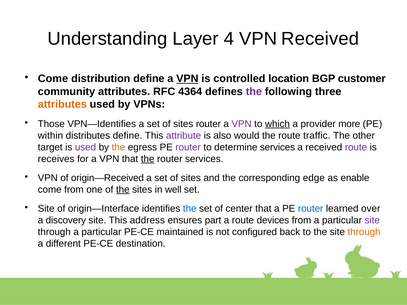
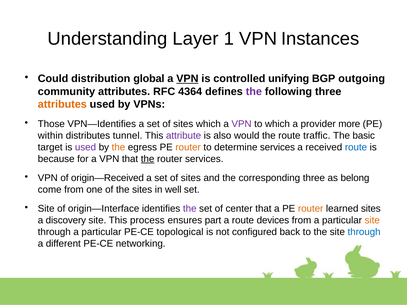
4: 4 -> 1 (229, 39)
VPN Received: Received -> Instances (320, 39)
Come: Come -> Could (53, 79)
distribution define: define -> global (149, 79)
location: location -> unifying (289, 79)
customer: customer -> outgoing (362, 79)
sites router: router -> which (208, 124)
which underline: present -> none (277, 124)
distributes define: define -> tunnel (128, 136)
other: other -> basic (364, 136)
router colour: purple -> orange (188, 147)
route colour: purple -> blue (356, 147)
receives: receives -> because (56, 159)
corresponding edge: edge -> three (314, 178)
enable: enable -> belong (355, 178)
the underline: present -> none (123, 190)
the colour: blue -> purple (190, 209)
router colour: blue -> orange (311, 209)
learned over: over -> sites (371, 209)
address: address -> process (147, 220)
site colour: purple -> orange (372, 220)
maintained: maintained -> topological (180, 232)
through colour: orange -> blue (364, 232)
destination: destination -> networking (141, 244)
